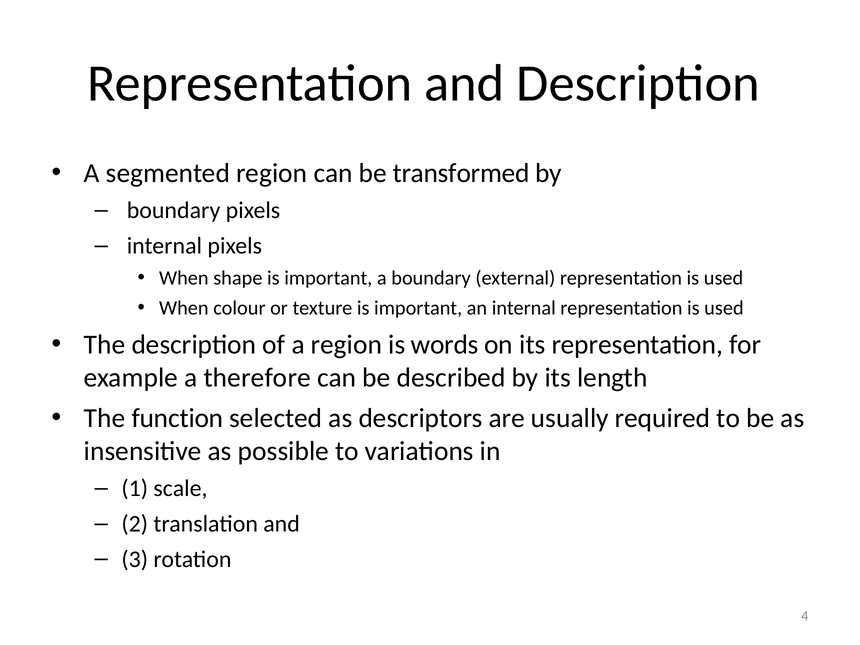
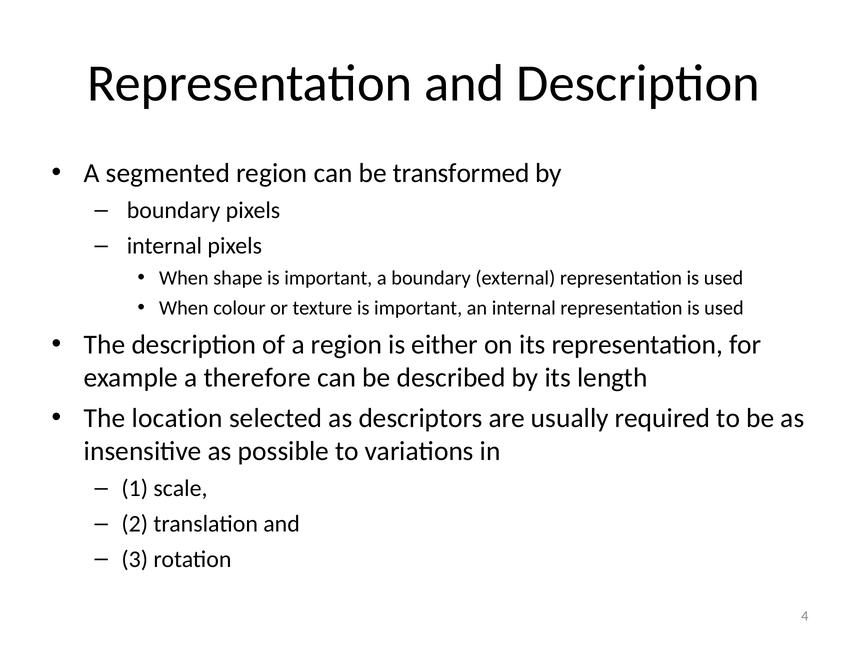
words: words -> either (445, 345)
function: function -> location (177, 418)
